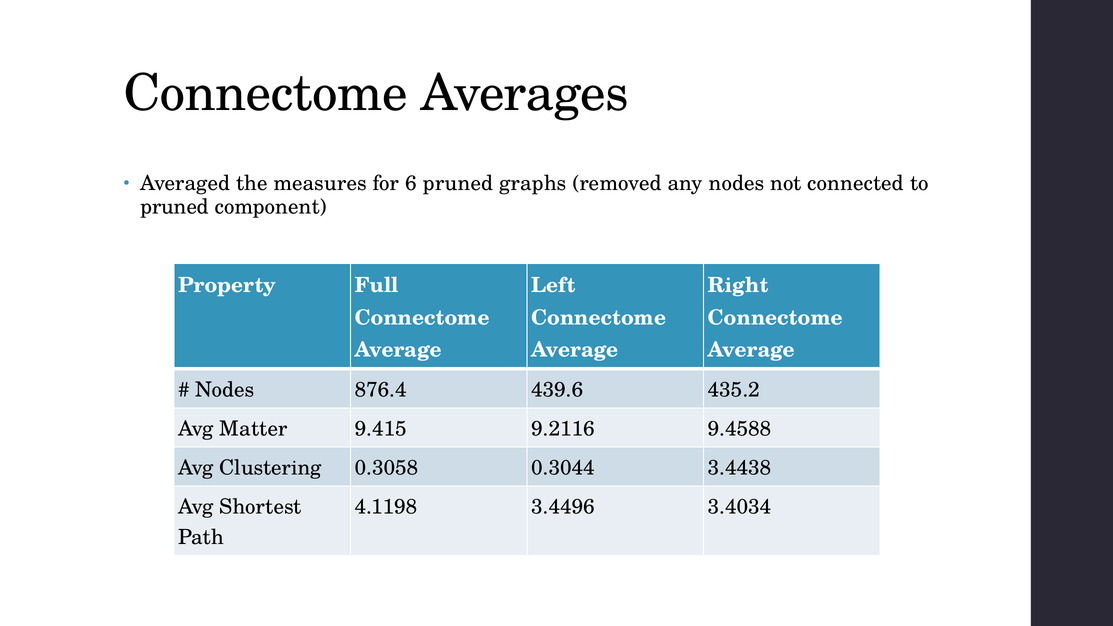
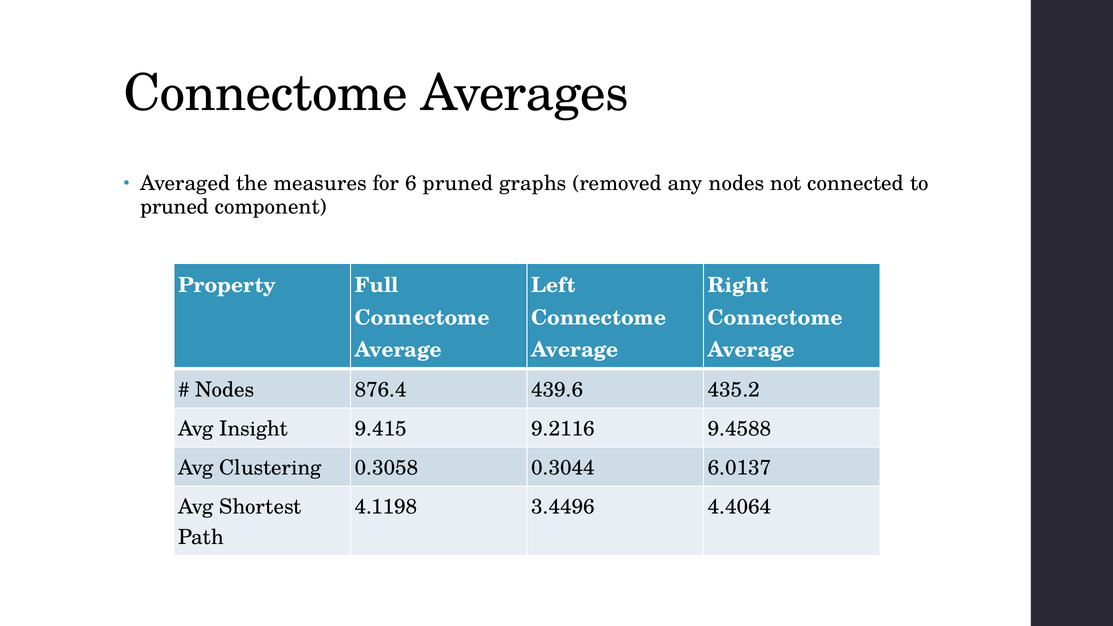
Matter: Matter -> Insight (254, 429)
3.4438: 3.4438 -> 6.0137 (740, 468)
3.4034: 3.4034 -> 4.4064 (740, 507)
